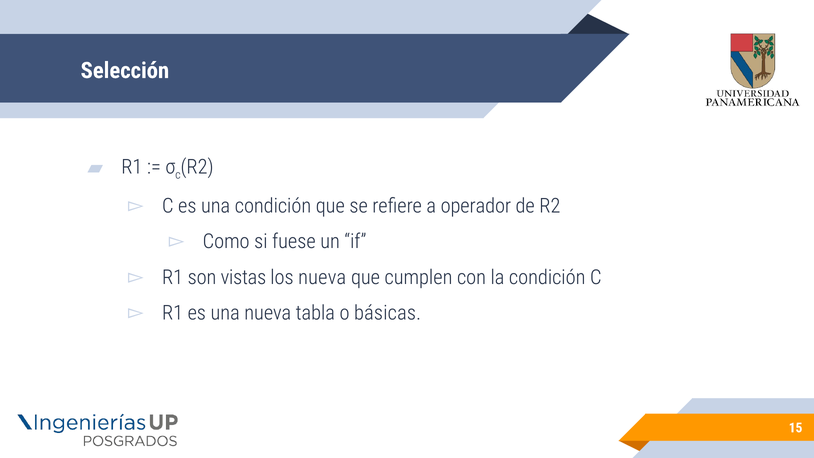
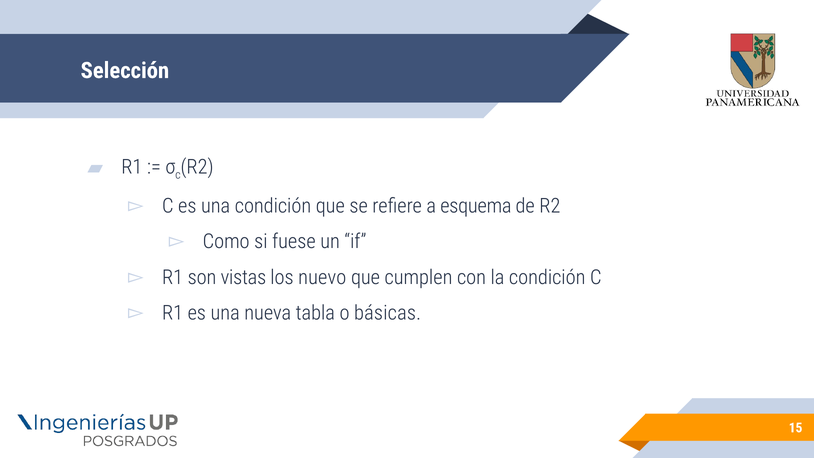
operador: operador -> esquema (476, 206)
los nueva: nueva -> nuevo (322, 277)
